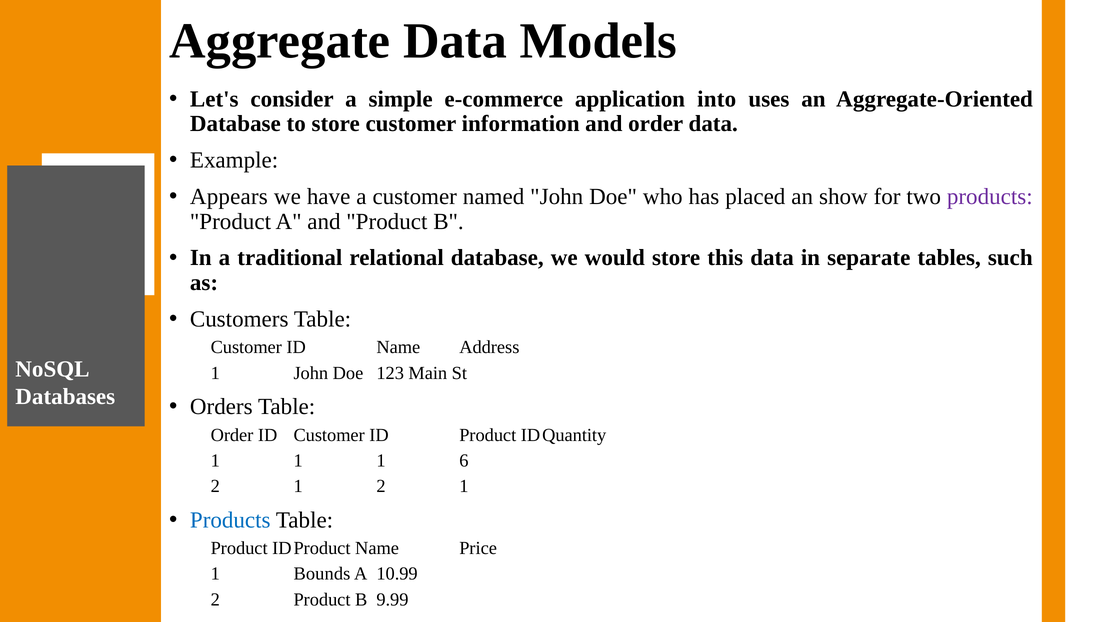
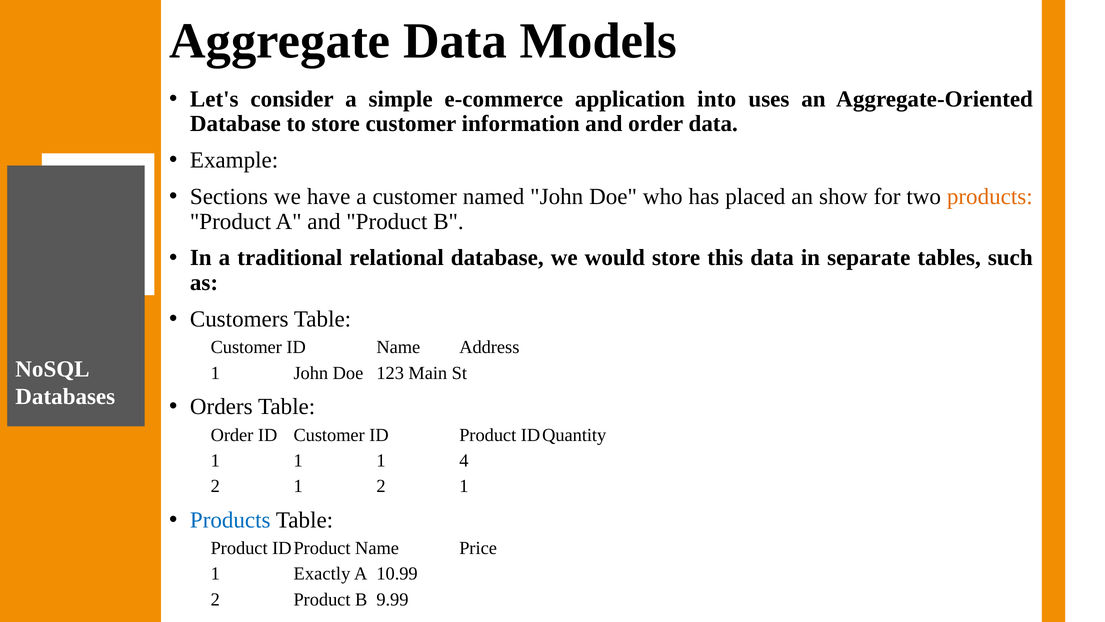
Appears: Appears -> Sections (229, 196)
products colour: purple -> orange (990, 196)
6: 6 -> 4 (464, 460)
Bounds: Bounds -> Exactly (322, 573)
